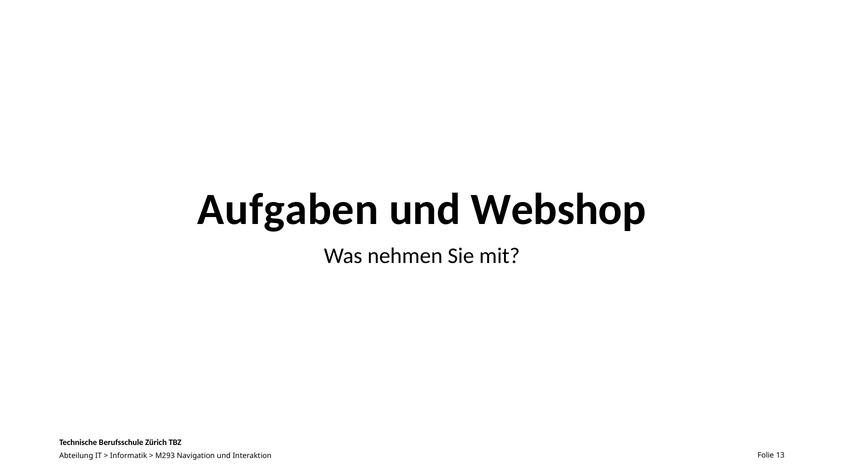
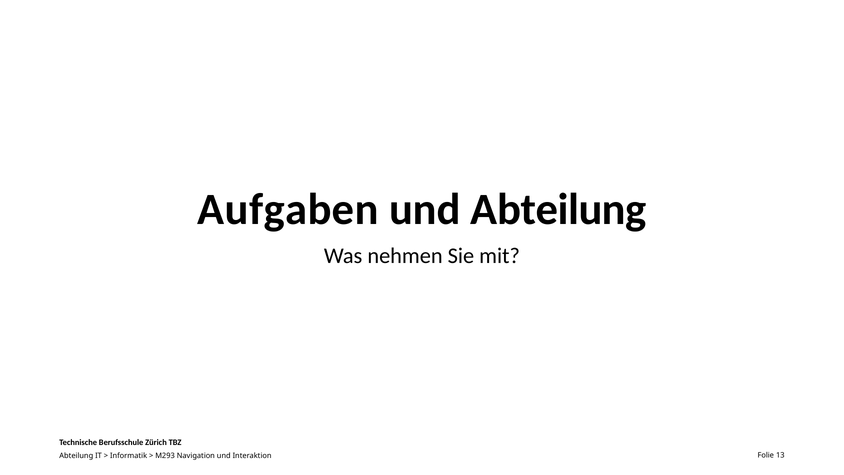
und Webshop: Webshop -> Abteilung (559, 210)
